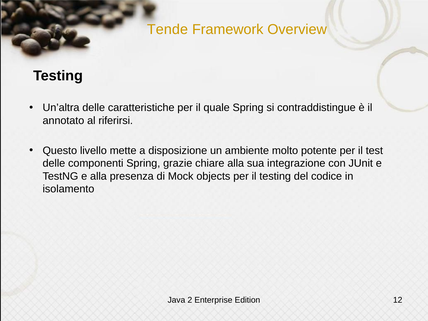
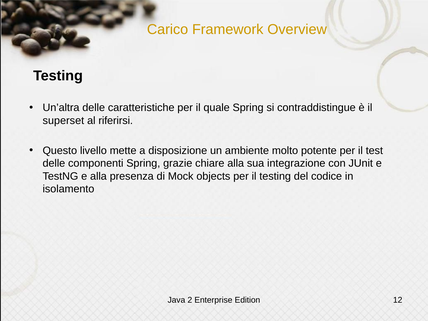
Tende: Tende -> Carico (168, 30)
annotato: annotato -> superset (63, 121)
